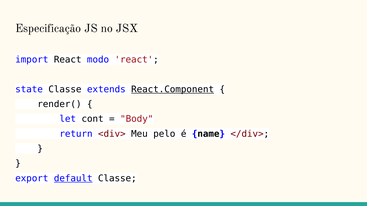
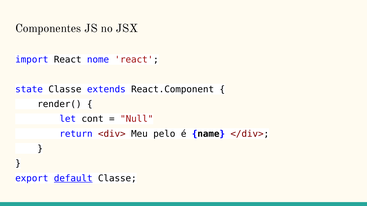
Especificação: Especificação -> Componentes (48, 28)
modo: modo -> nome (98, 60)
React.Component underline: present -> none (173, 89)
Body: Body -> Null (137, 119)
